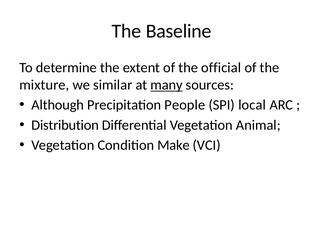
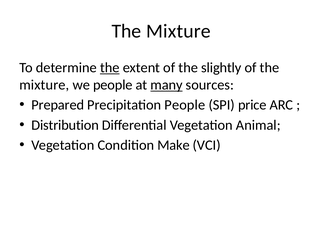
Baseline: Baseline -> Mixture (178, 31)
the underline: none -> present (110, 68)
official: official -> slightly (221, 68)
we similar: similar -> people (113, 85)
Although: Although -> Prepared (58, 105)
local: local -> price (252, 105)
